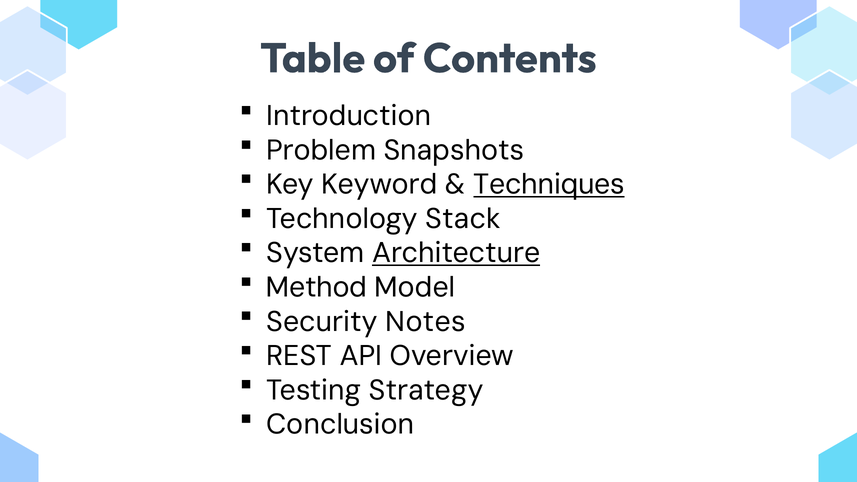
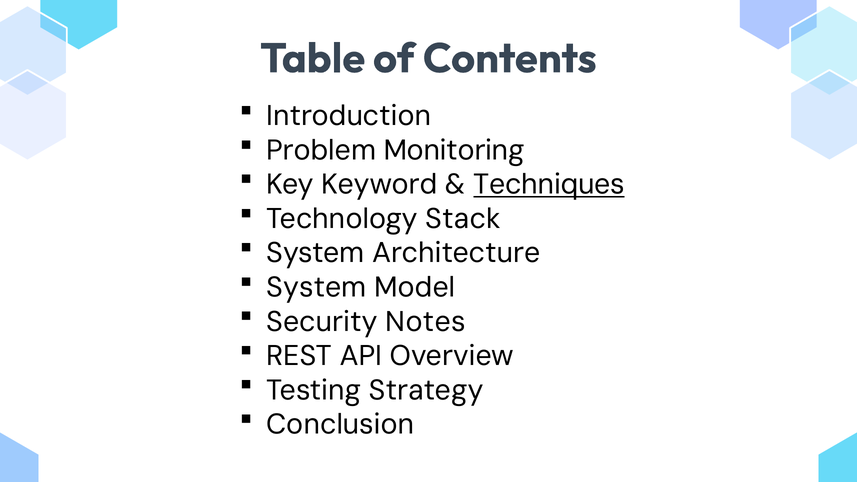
Snapshots: Snapshots -> Monitoring (454, 150)
Architecture underline: present -> none (456, 253)
Method: Method -> System (316, 287)
